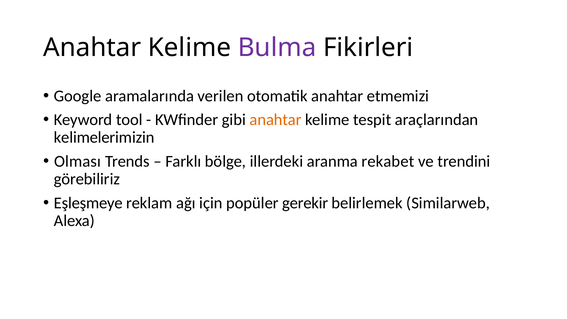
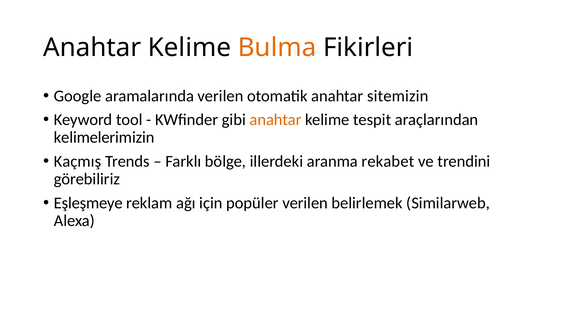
Bulma colour: purple -> orange (277, 48)
etmemizi: etmemizi -> sitemizin (398, 96)
Olması: Olması -> Kaçmış (78, 161)
popüler gerekir: gerekir -> verilen (305, 203)
